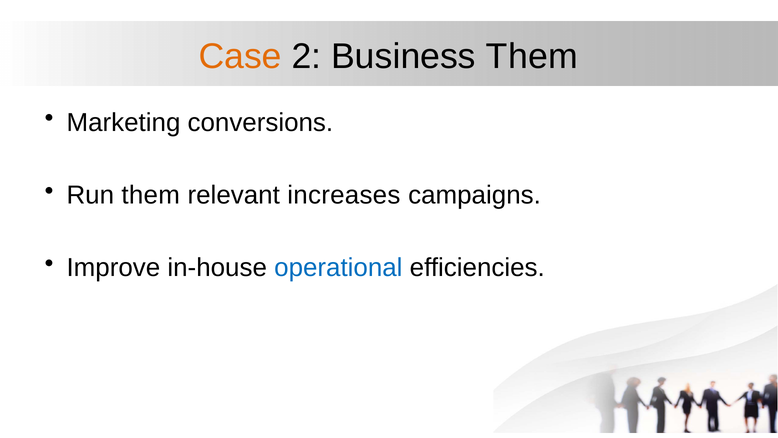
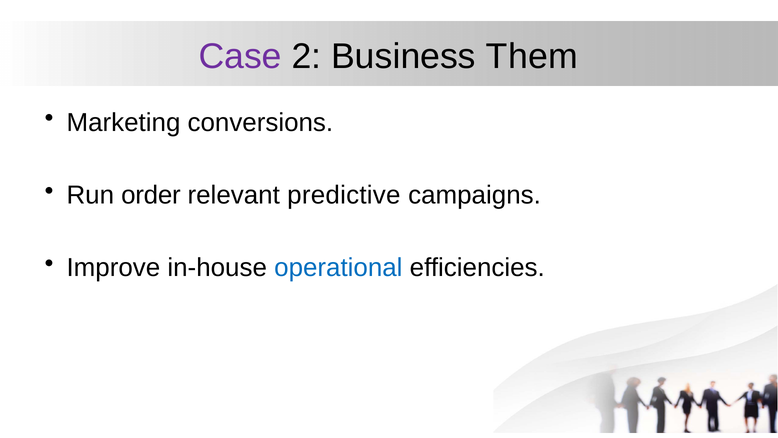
Case colour: orange -> purple (240, 56)
Run them: them -> order (151, 195)
increases: increases -> predictive (344, 195)
